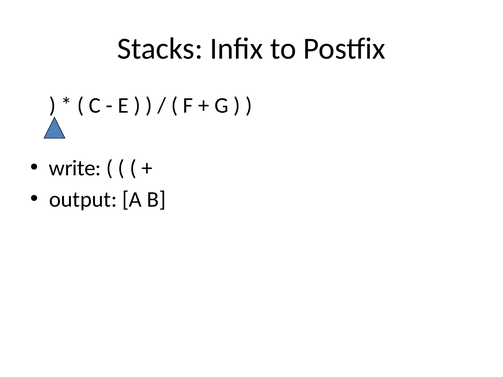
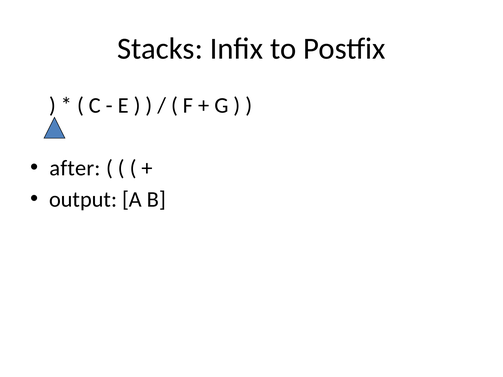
write: write -> after (75, 168)
